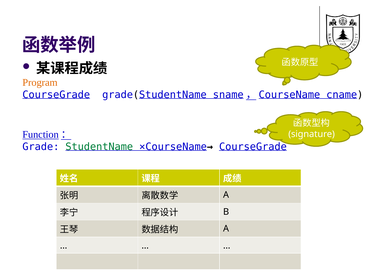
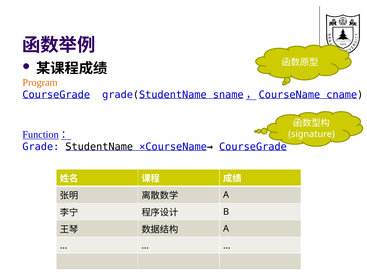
StudentName colour: green -> black (99, 147)
